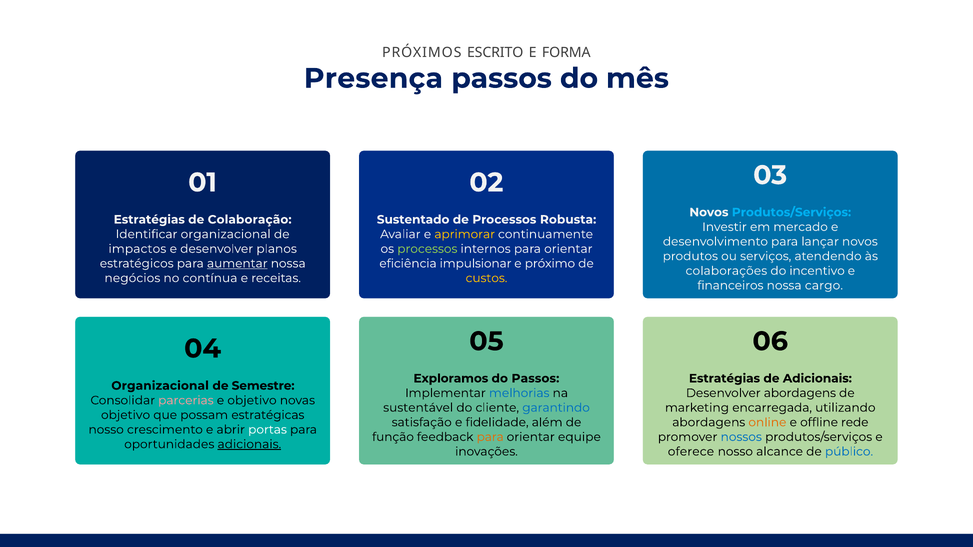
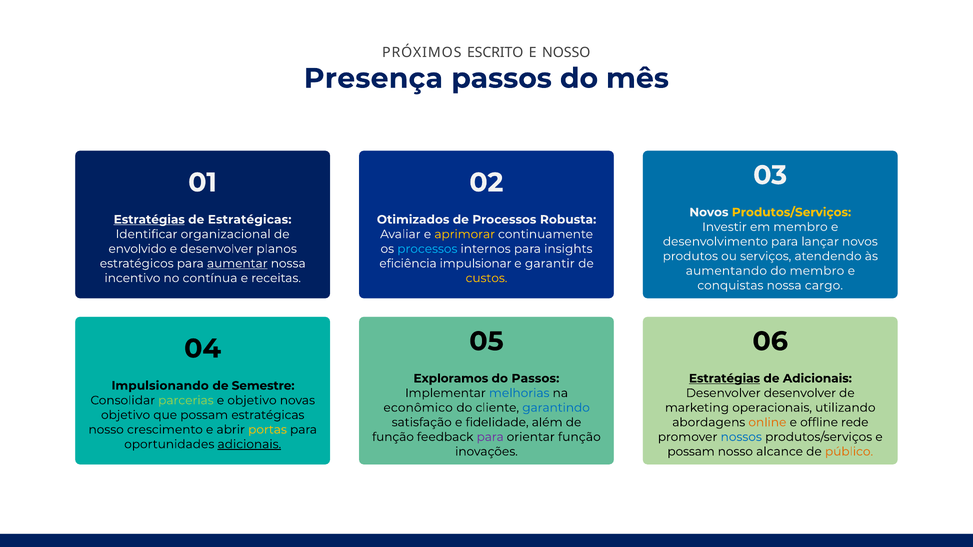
E FORMA: FORMA -> NOSSO (566, 52)
Produtos/Serviços colour: light blue -> yellow (792, 212)
Estratégias underline: none -> present (149, 220)
de Colaboração: Colaboração -> Estratégicas (250, 220)
Sustentado: Sustentado -> Otimizados (413, 220)
em mercado: mercado -> membro (801, 227)
impactos: impactos -> envolvido (137, 249)
processos colour: light green -> light blue (427, 249)
internos para orientar: orientar -> insights (568, 249)
próximo: próximo -> garantir (550, 264)
colaborações: colaborações -> aumentando (726, 271)
do incentivo: incentivo -> membro (817, 271)
negócios: negócios -> incentivo (132, 278)
financeiros: financeiros -> conquistas (730, 286)
Estratégias underline: none -> present (724, 379)
Organizacional: Organizacional -> Impulsionando (160, 386)
Desenvolver abordagens: abordagens -> desenvolver (800, 393)
parcerias colour: pink -> light green (186, 401)
sustentável: sustentável -> econômico (418, 408)
encarregada: encarregada -> operacionais (772, 408)
portas colour: white -> yellow (267, 430)
para colour: orange -> purple (490, 437)
orientar equipe: equipe -> função (579, 437)
oferece: oferece -> possam (691, 452)
público colour: blue -> orange (849, 452)
